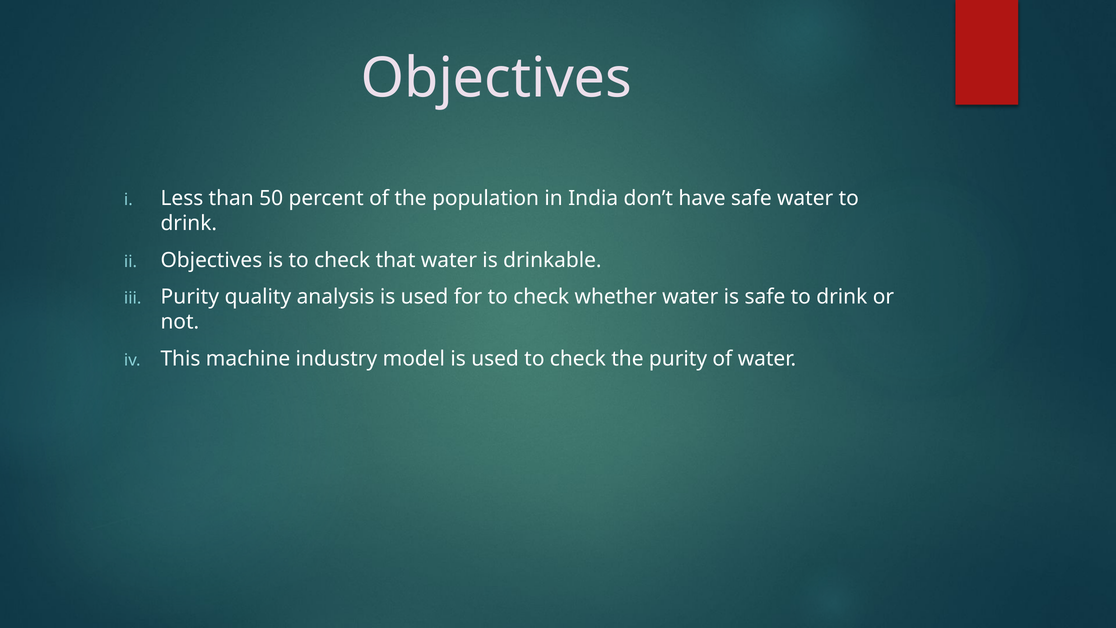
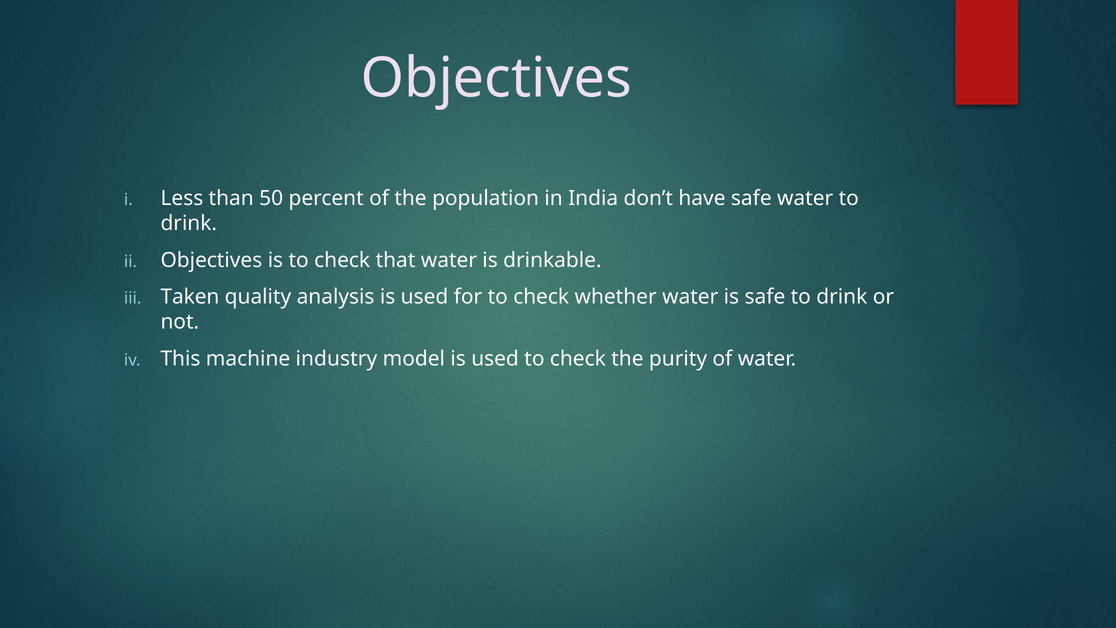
Purity: Purity -> Taken (190, 297)
